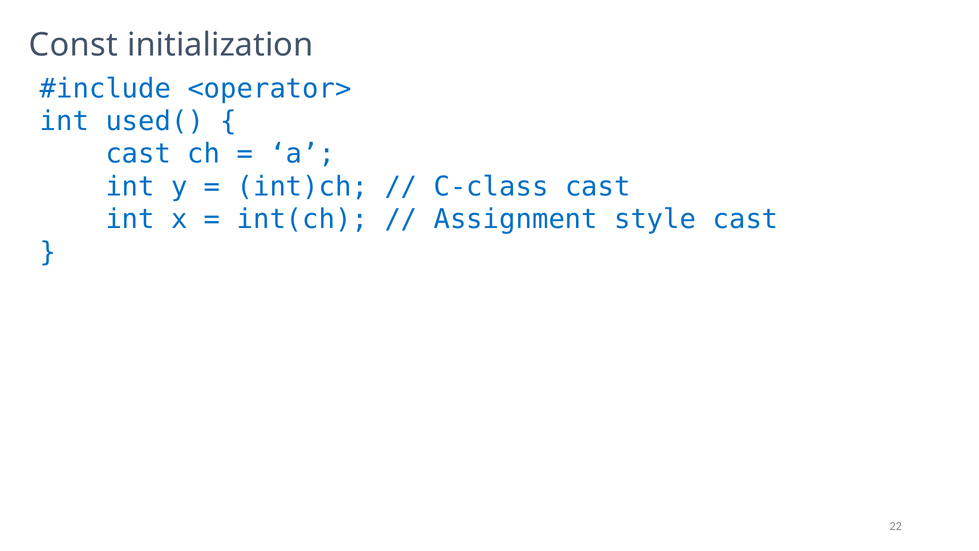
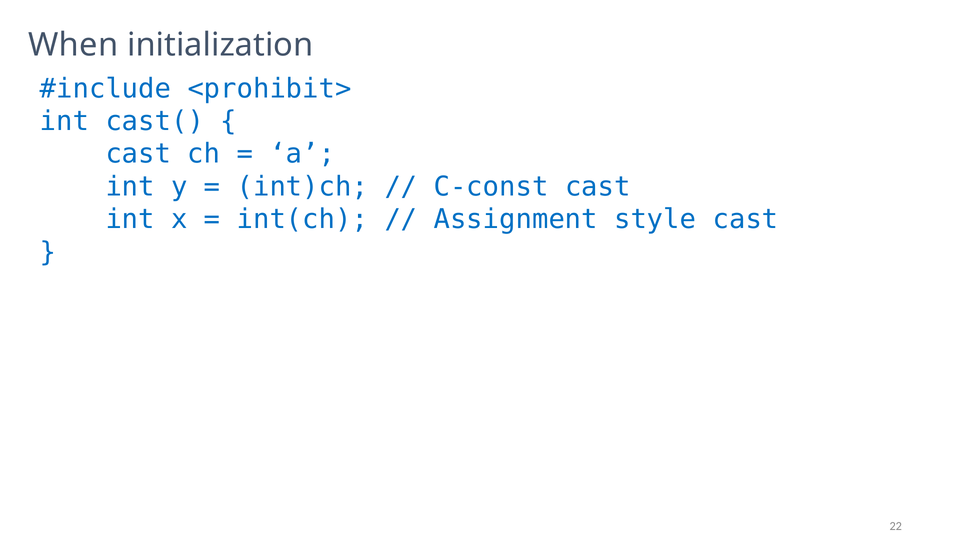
Const: Const -> When (73, 45)
<operator>: <operator> -> <prohibit> (270, 89)
used(: used( -> cast( (155, 121)
C-class: C-class -> C-const (491, 187)
